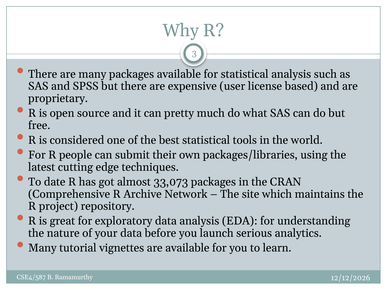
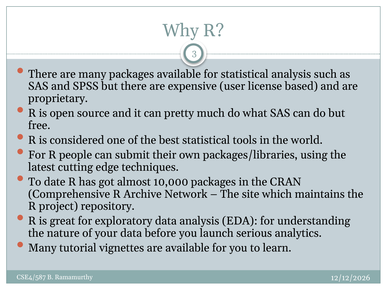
33,073: 33,073 -> 10,000 (171, 182)
